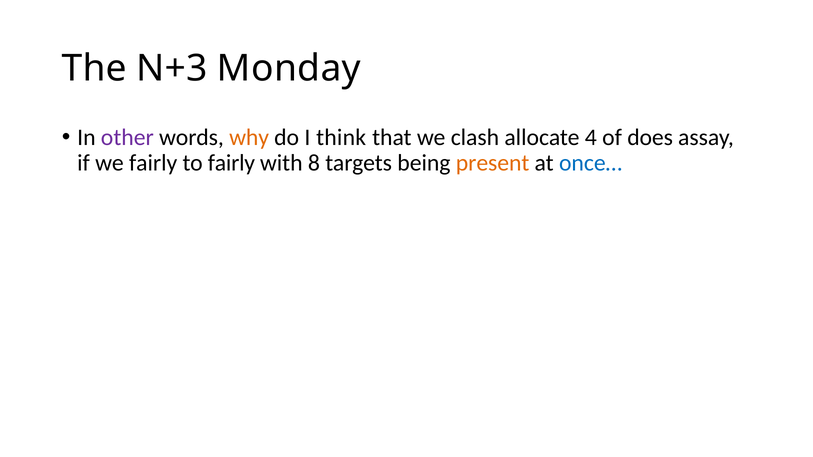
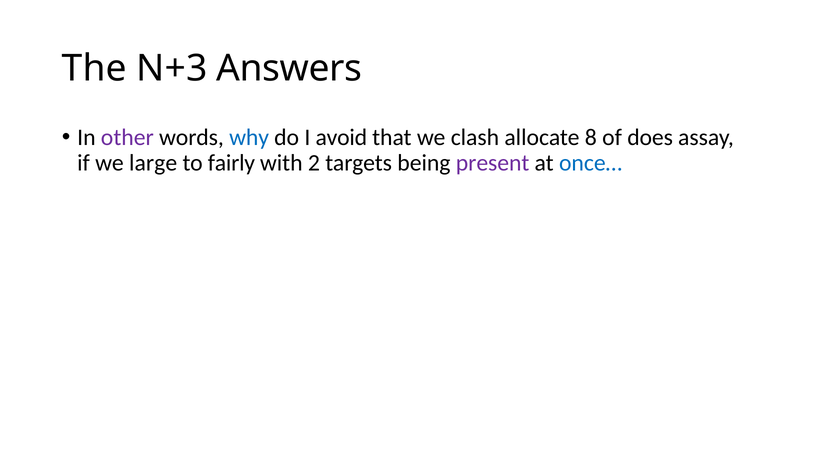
Monday: Monday -> Answers (289, 68)
why colour: orange -> blue (249, 137)
think: think -> avoid (341, 137)
4: 4 -> 8 (591, 137)
we fairly: fairly -> large (153, 163)
8: 8 -> 2 (314, 163)
present colour: orange -> purple (493, 163)
